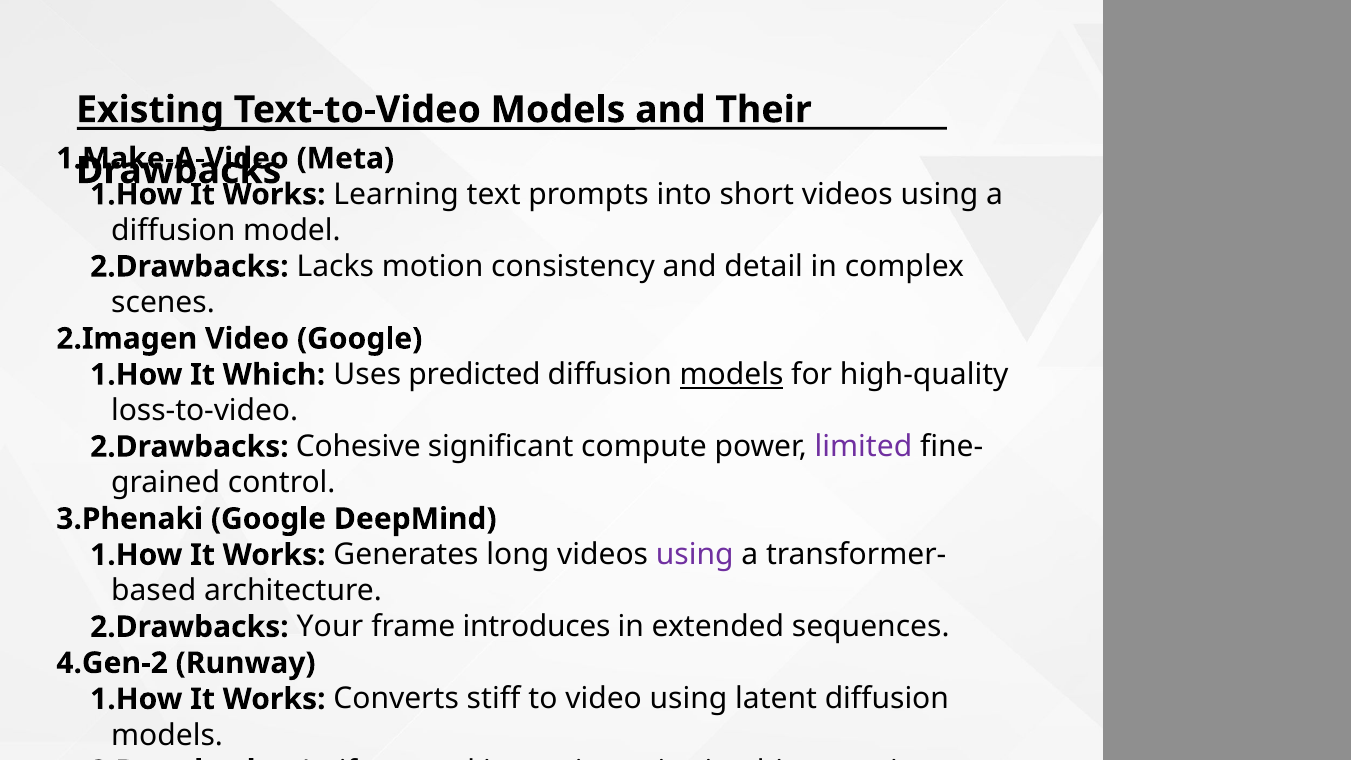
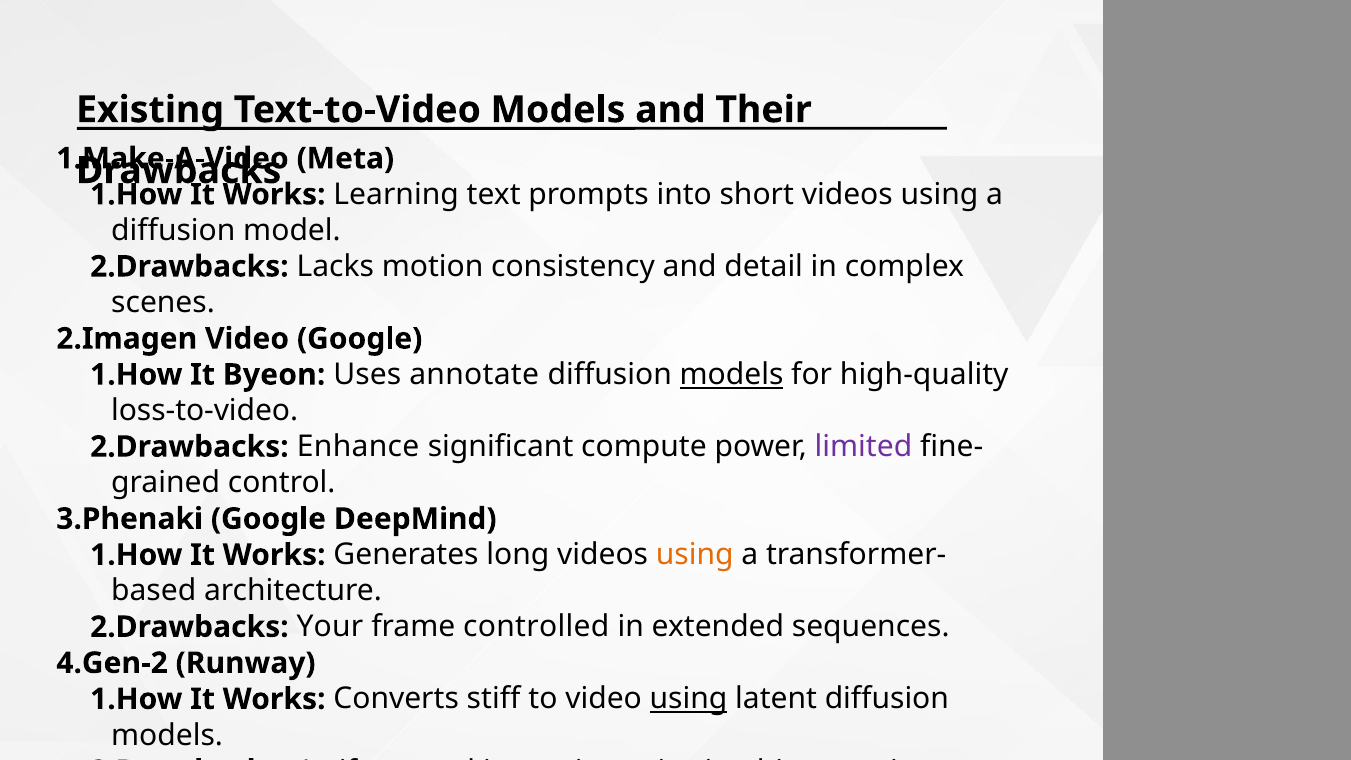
Which: Which -> Byeon (274, 375)
predicted: predicted -> annotate (474, 375)
Cohesive: Cohesive -> Enhance (358, 447)
using colour: purple -> orange (695, 555)
introduces: introduces -> controlled (536, 627)
using underline: none -> present (689, 699)
